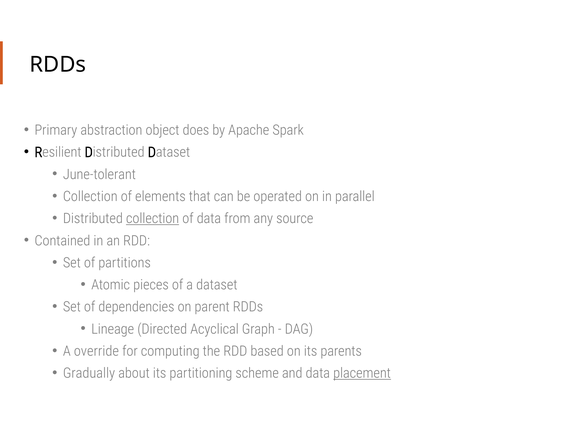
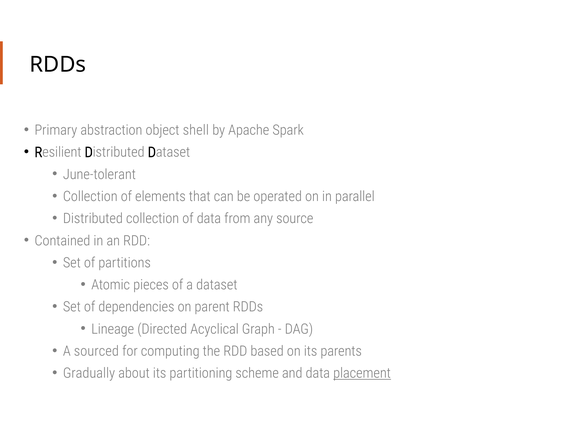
does: does -> shell (196, 130)
collection underline: present -> none (153, 219)
override: override -> sourced (96, 351)
